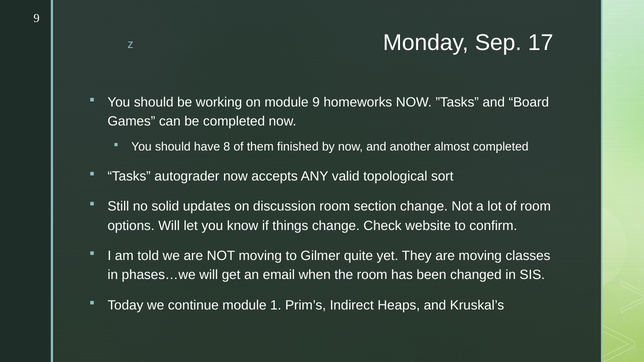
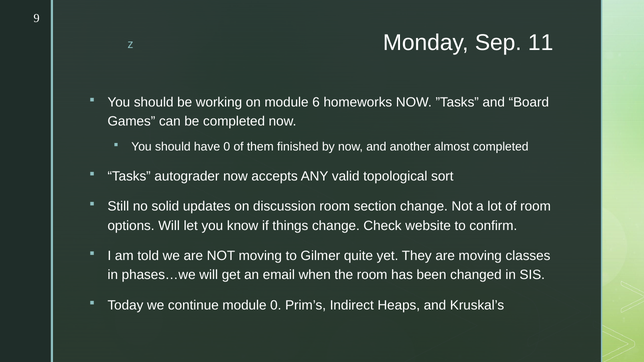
17: 17 -> 11 (541, 43)
module 9: 9 -> 6 (316, 102)
have 8: 8 -> 0 (227, 147)
module 1: 1 -> 0 (276, 305)
